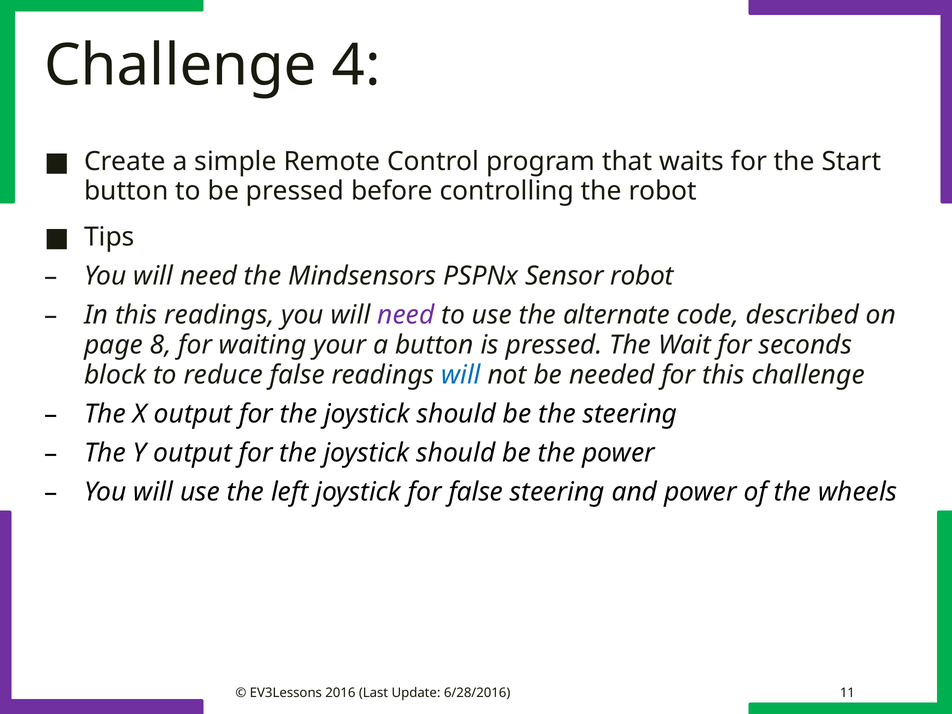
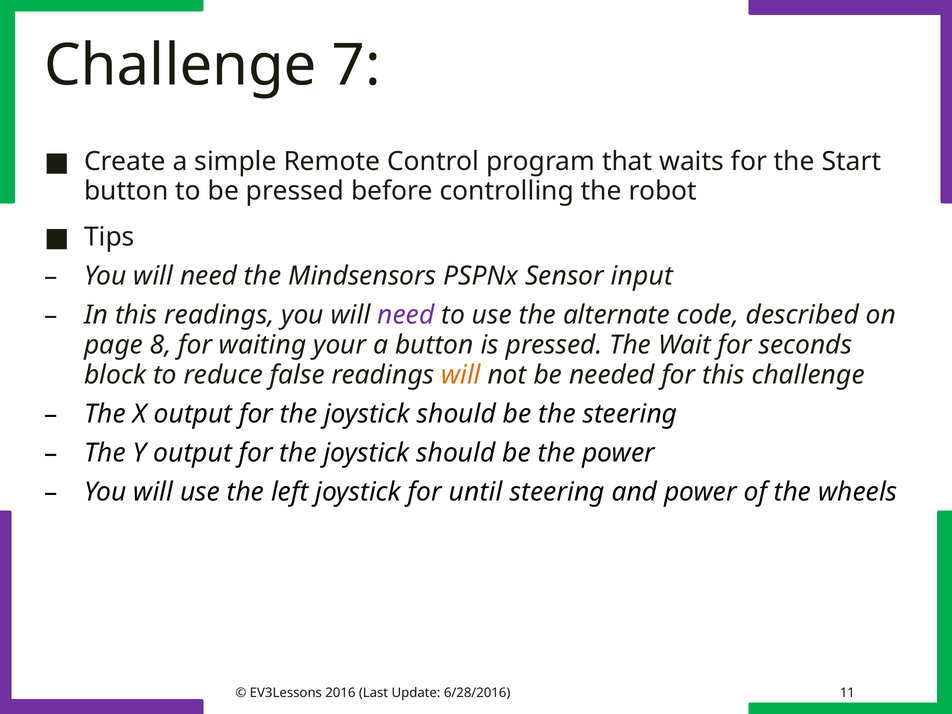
4: 4 -> 7 (356, 66)
Sensor robot: robot -> input (642, 276)
will colour: blue -> orange (461, 375)
for false: false -> until (476, 492)
